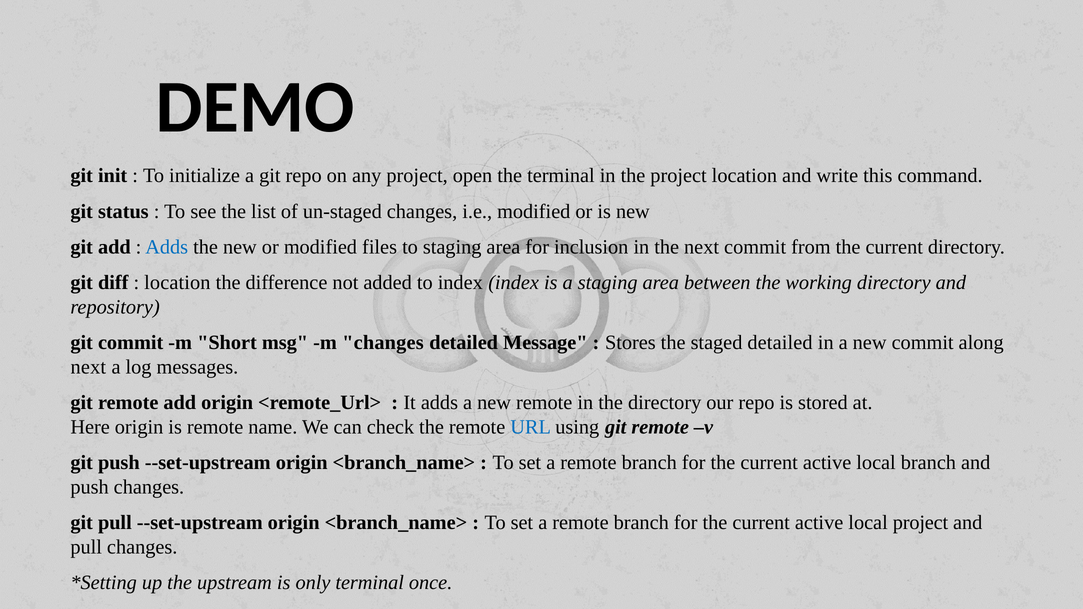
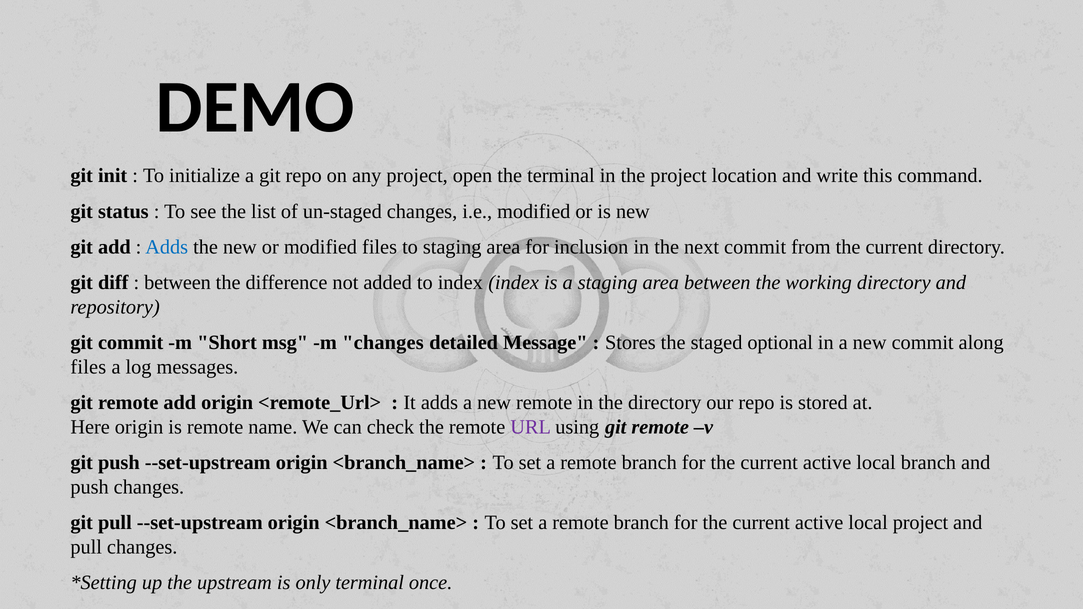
location: location -> between (177, 283)
staged detailed: detailed -> optional (780, 343)
next: next -> files (88, 367)
URL colour: blue -> purple (531, 427)
